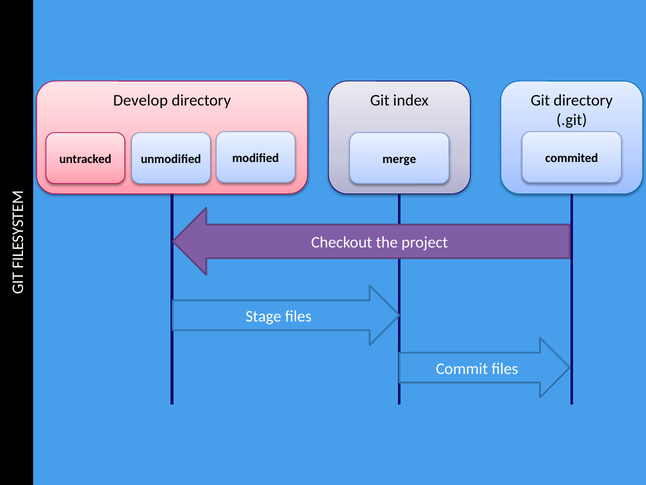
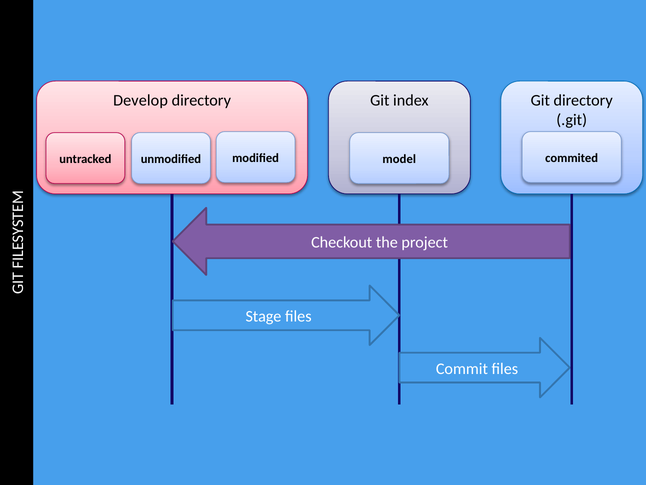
merge: merge -> model (399, 159)
